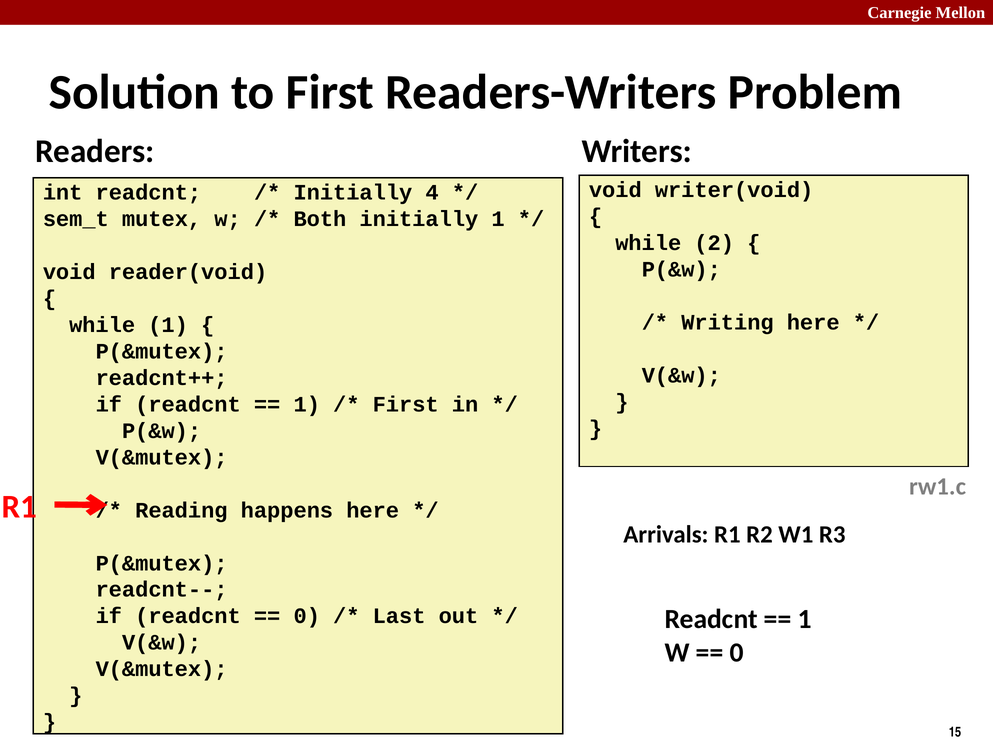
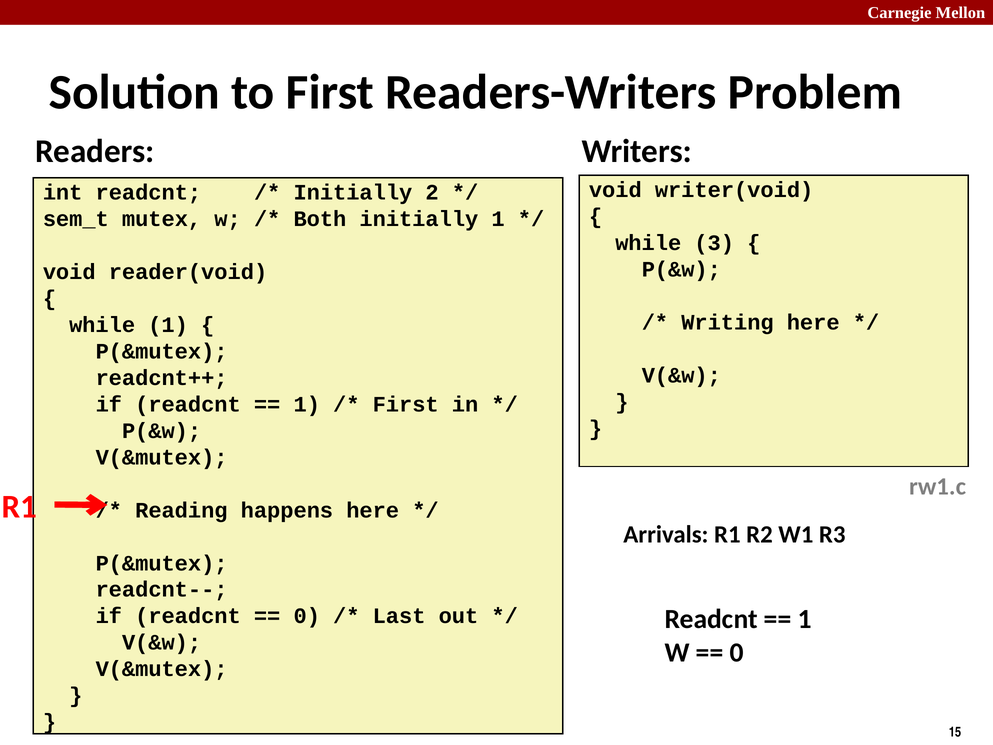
4: 4 -> 2 (432, 192)
2: 2 -> 3 (714, 243)
